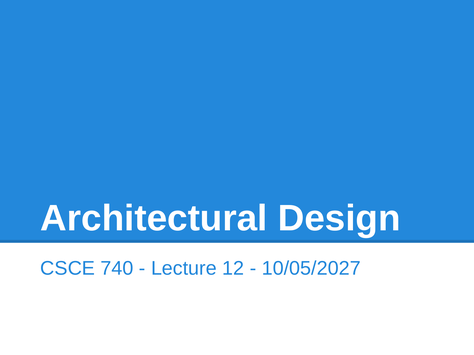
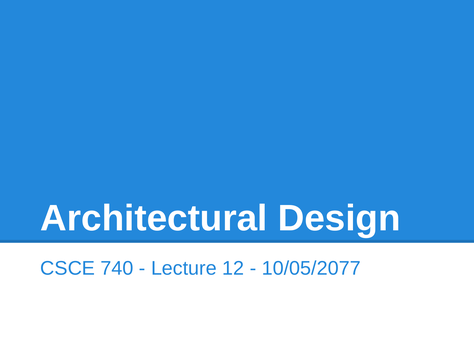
10/05/2027: 10/05/2027 -> 10/05/2077 (311, 269)
